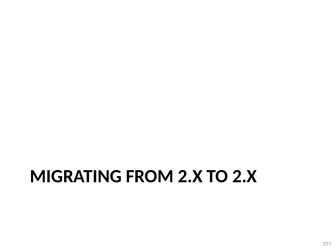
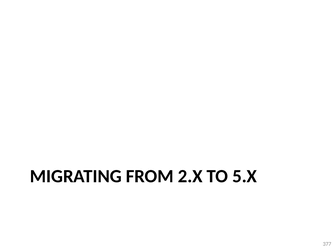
TO 2.X: 2.X -> 5.X (245, 176)
